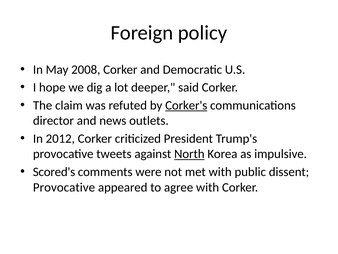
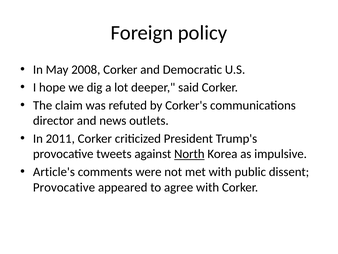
Corker's underline: present -> none (186, 105)
2012: 2012 -> 2011 (60, 138)
Scored's: Scored's -> Article's (54, 172)
